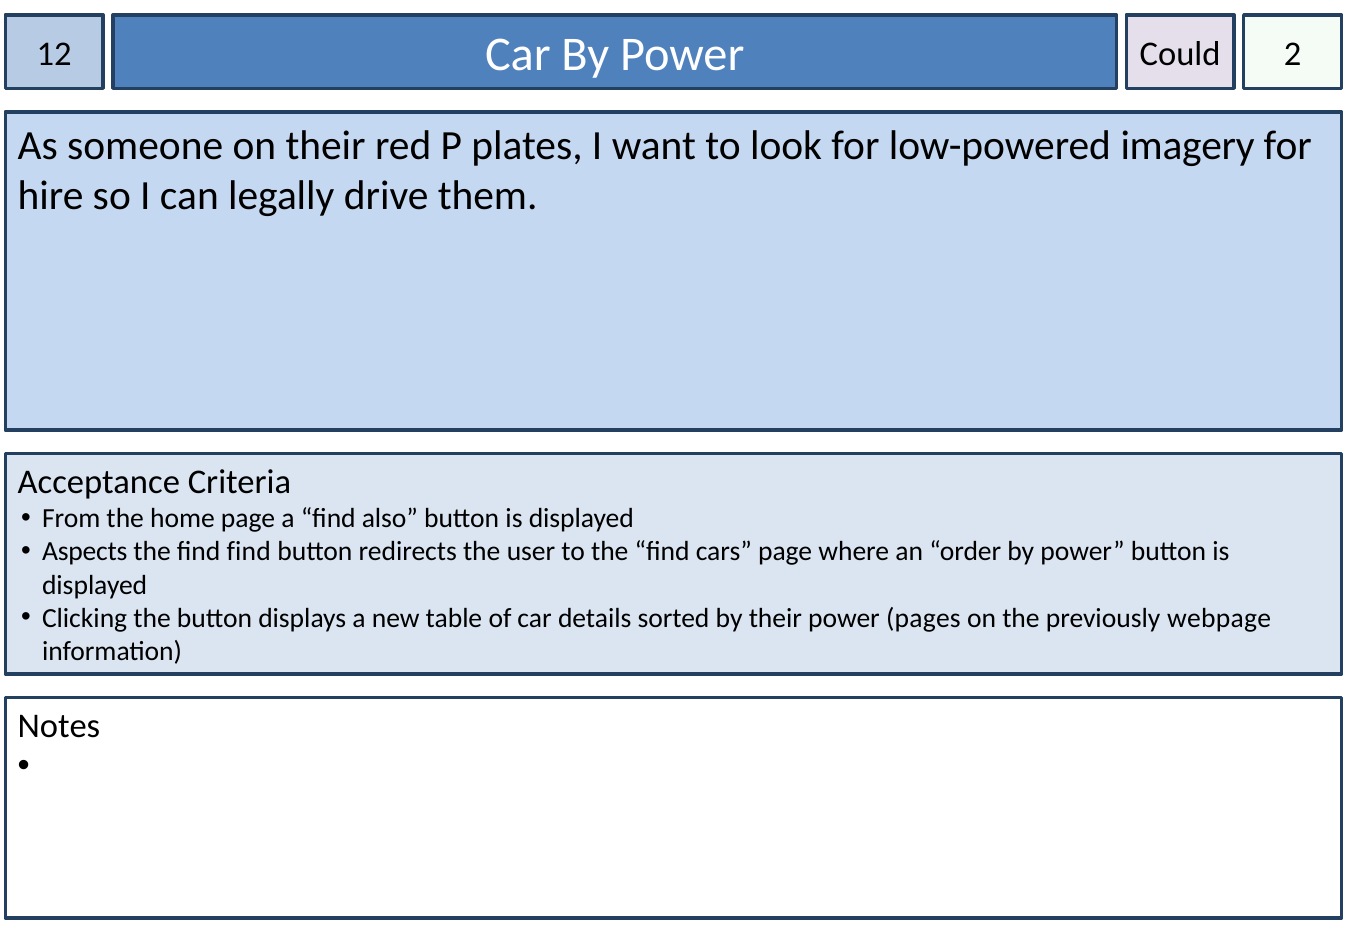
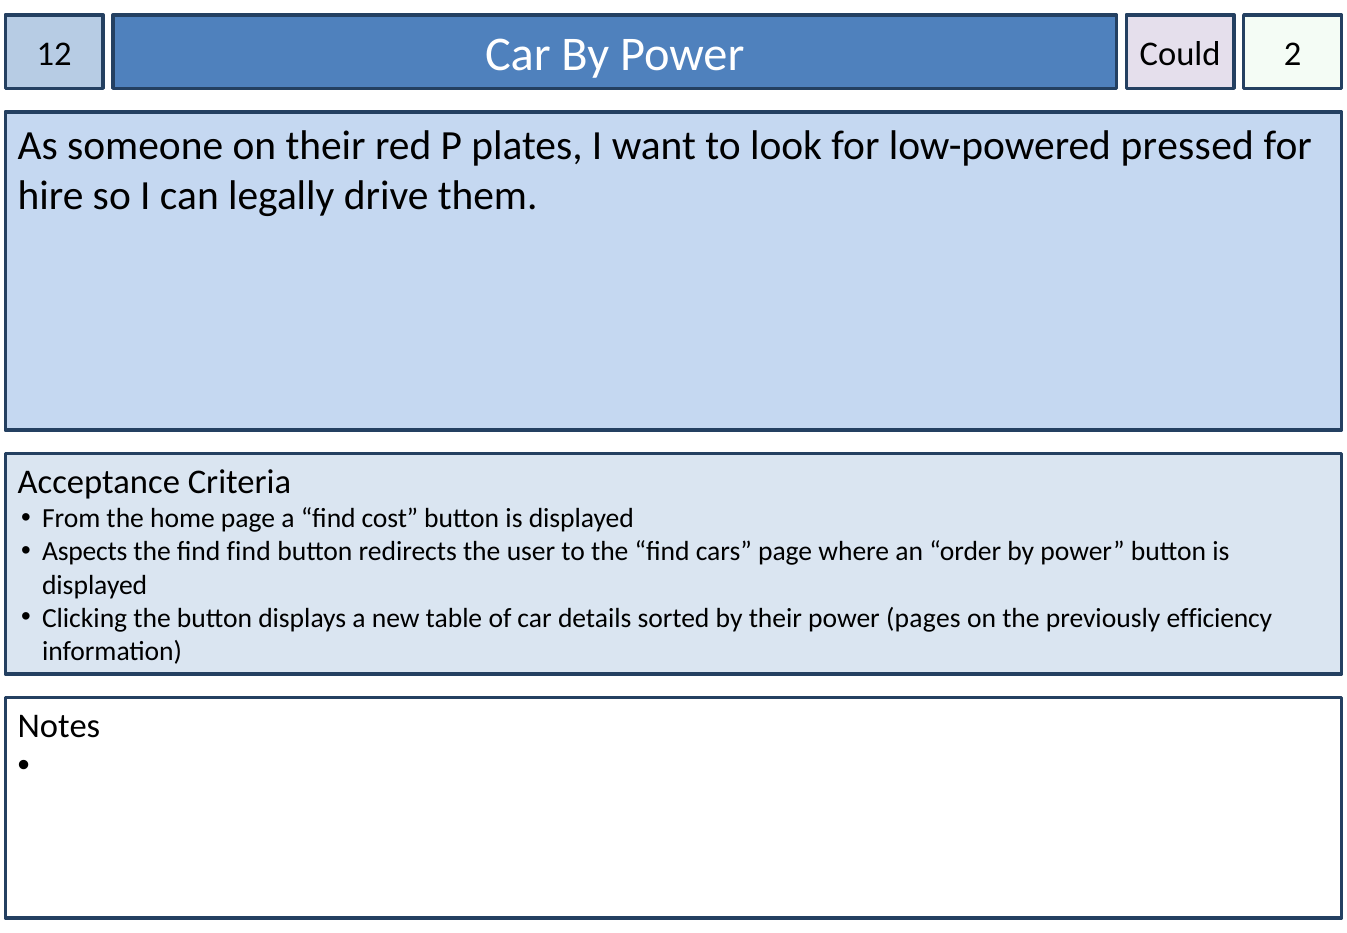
imagery: imagery -> pressed (1187, 146)
also: also -> cost (390, 518)
webpage: webpage -> efficiency (1219, 618)
